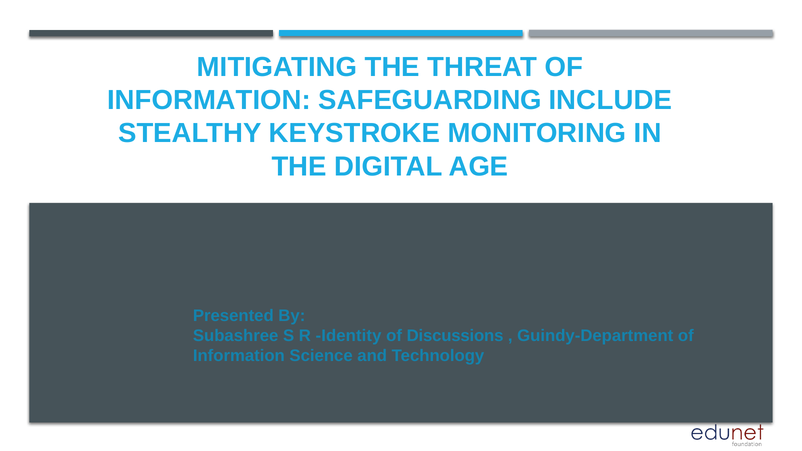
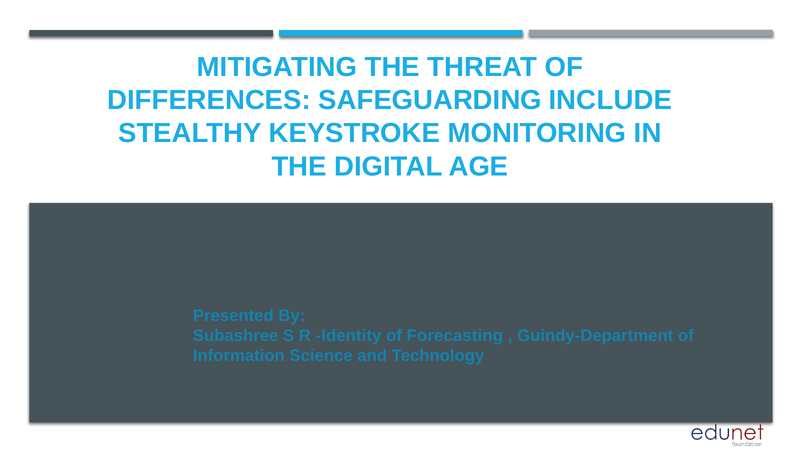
INFORMATION: INFORMATION -> DIFFERENCES (209, 100)
Discussions: Discussions -> Forecasting (455, 336)
